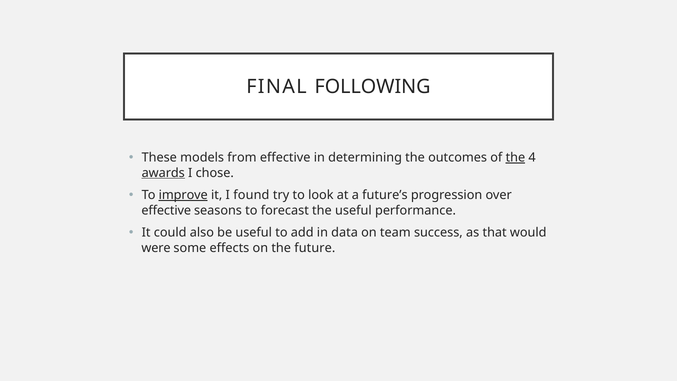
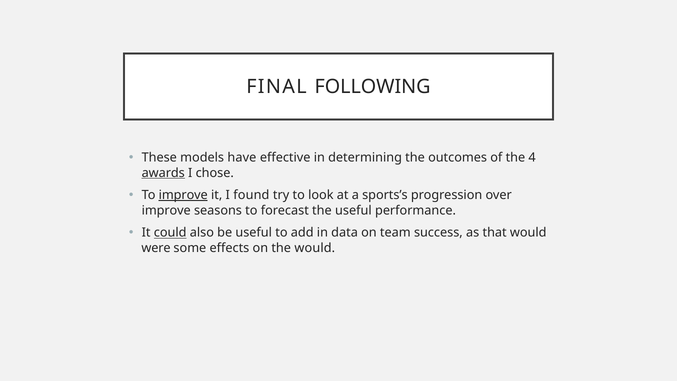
from: from -> have (242, 158)
the underline: present -> none (515, 158)
future’s: future’s -> sports’s (385, 195)
effective: effective -> improve (166, 210)
could underline: none -> present (170, 233)
the future: future -> would (315, 248)
